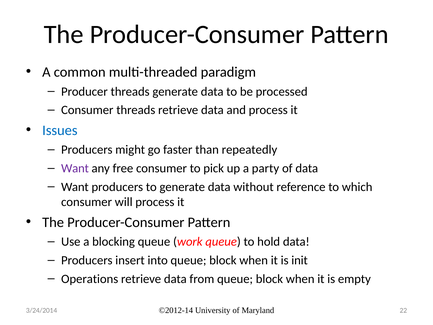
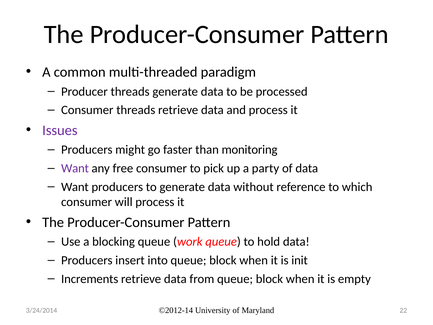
Issues colour: blue -> purple (60, 130)
repeatedly: repeatedly -> monitoring (250, 150)
Operations: Operations -> Increments (90, 279)
